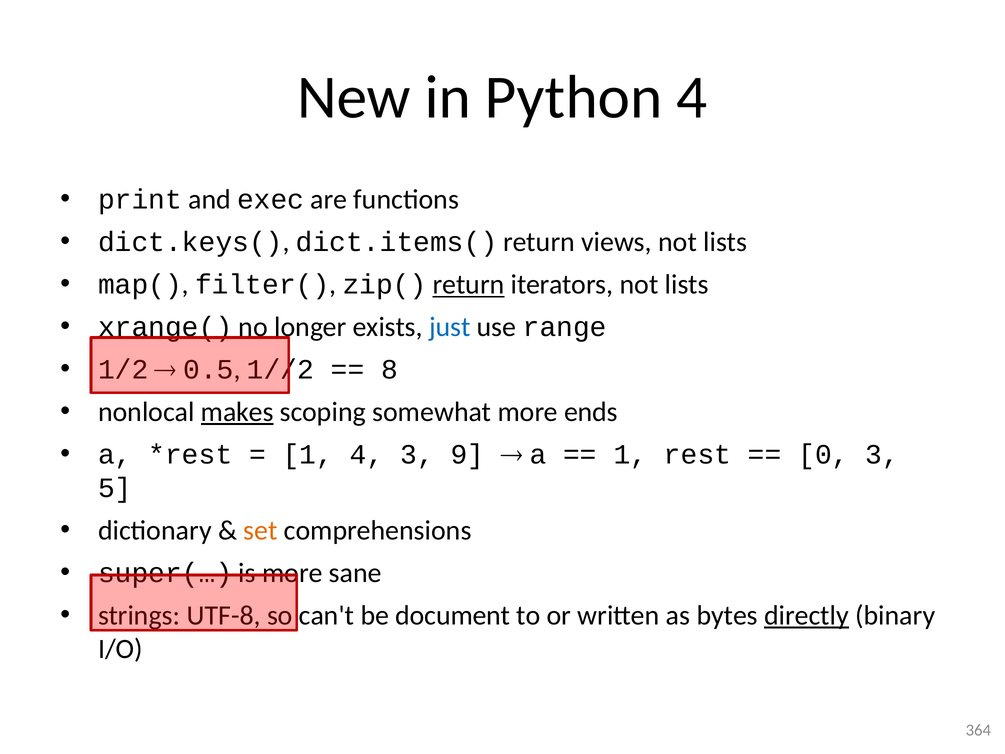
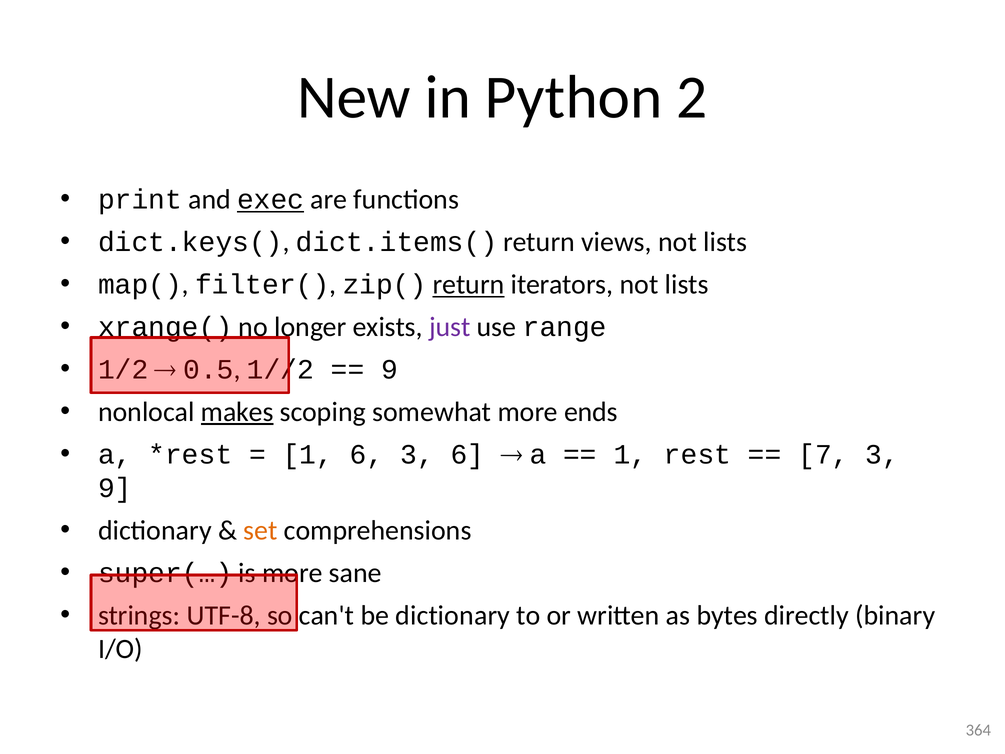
Python 4: 4 -> 2 (692, 97)
exec underline: none -> present (271, 200)
just colour: blue -> purple (450, 327)
8: 8 -> 9 (389, 369)
1 4: 4 -> 6 (367, 454)
3 9: 9 -> 6 (467, 454)
0: 0 -> 7 (823, 454)
5: 5 -> 9 (115, 488)
be document: document -> dictionary (453, 615)
directly underline: present -> none (806, 615)
